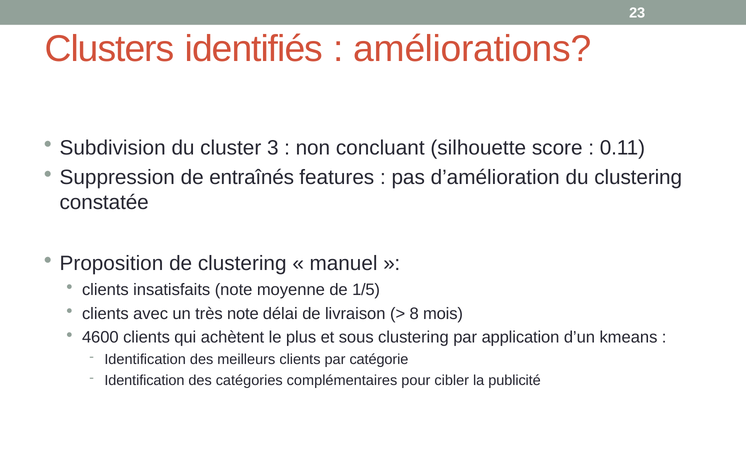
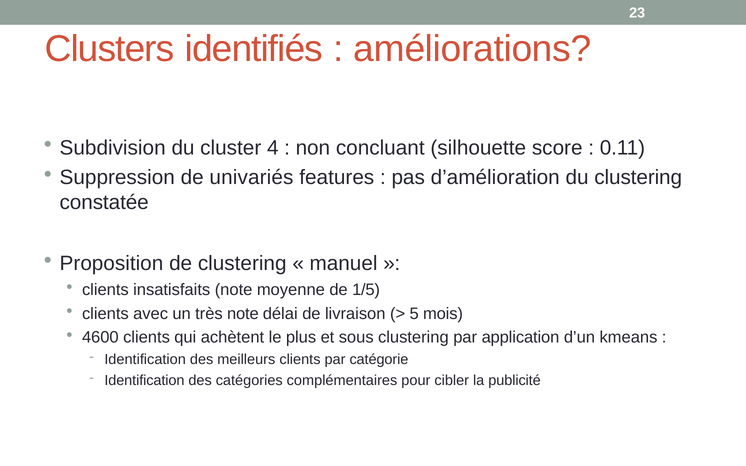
3: 3 -> 4 (273, 148)
entraînés: entraînés -> univariés (251, 178)
8: 8 -> 5 (414, 314)
